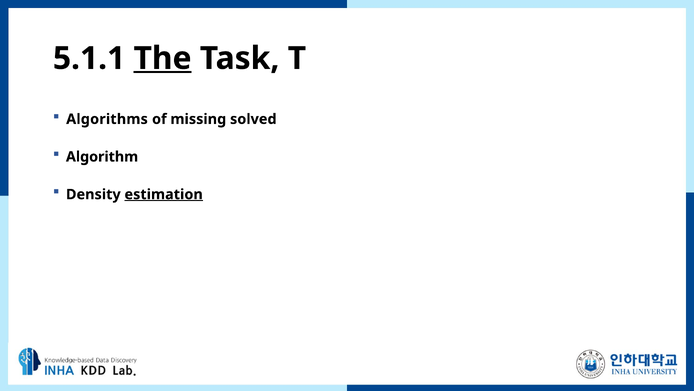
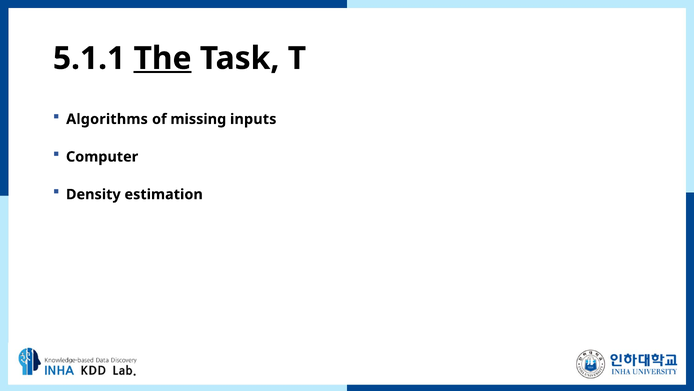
solved: solved -> inputs (253, 119)
Algorithm: Algorithm -> Computer (102, 157)
estimation underline: present -> none (164, 194)
